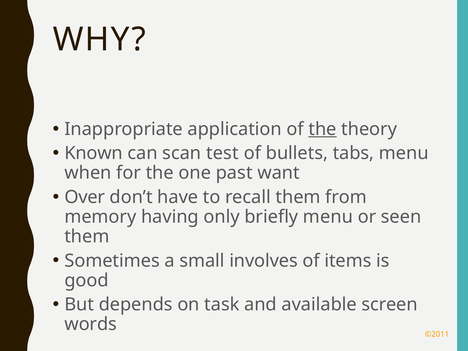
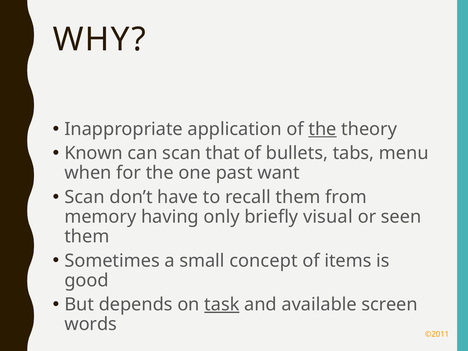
test: test -> that (223, 153)
Over: Over -> Scan (85, 197)
briefly menu: menu -> visual (328, 217)
involves: involves -> concept (264, 261)
task underline: none -> present (222, 305)
